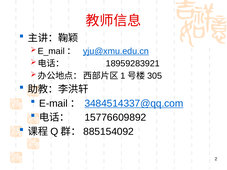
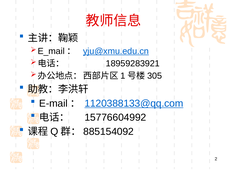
3484514337@qq.com: 3484514337@qq.com -> 1120388133@qq.com (134, 104)
15776609892: 15776609892 -> 15776604992 (115, 118)
